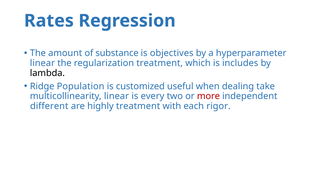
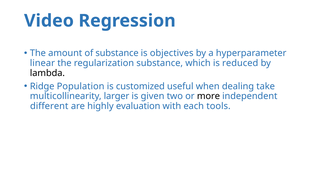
Rates: Rates -> Video (49, 21)
regularization treatment: treatment -> substance (160, 63)
includes: includes -> reduced (240, 63)
multicollinearity linear: linear -> larger (117, 96)
every: every -> given (153, 96)
more colour: red -> black (208, 96)
highly treatment: treatment -> evaluation (138, 106)
rigor: rigor -> tools (218, 106)
